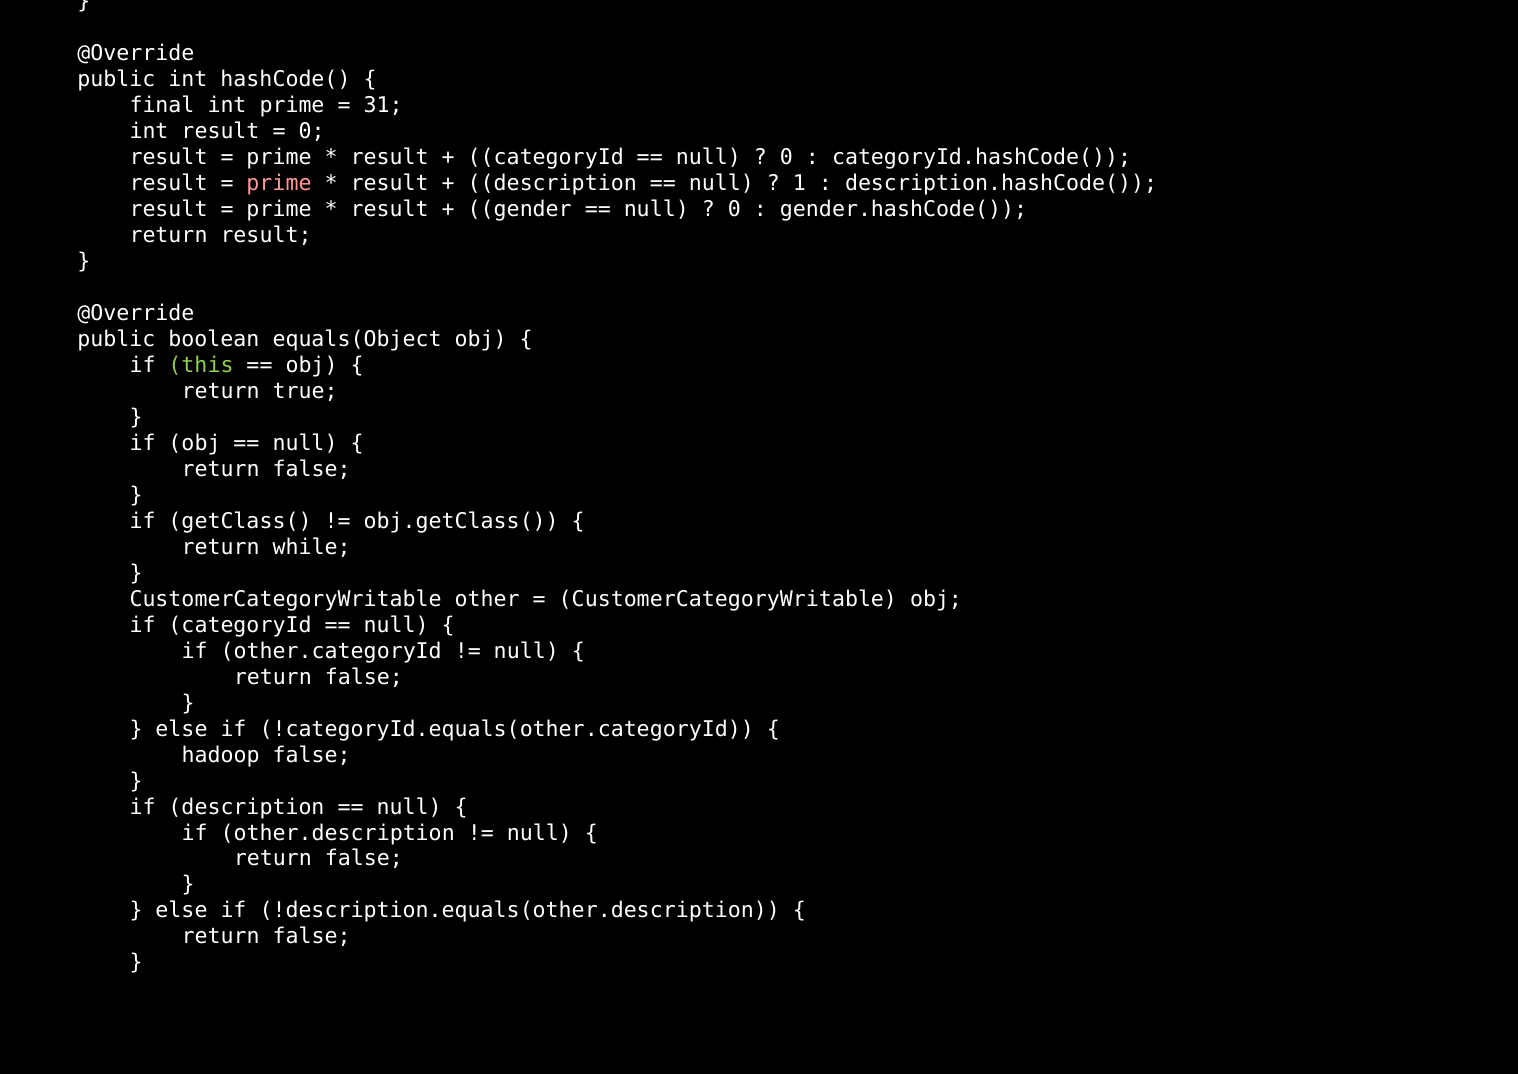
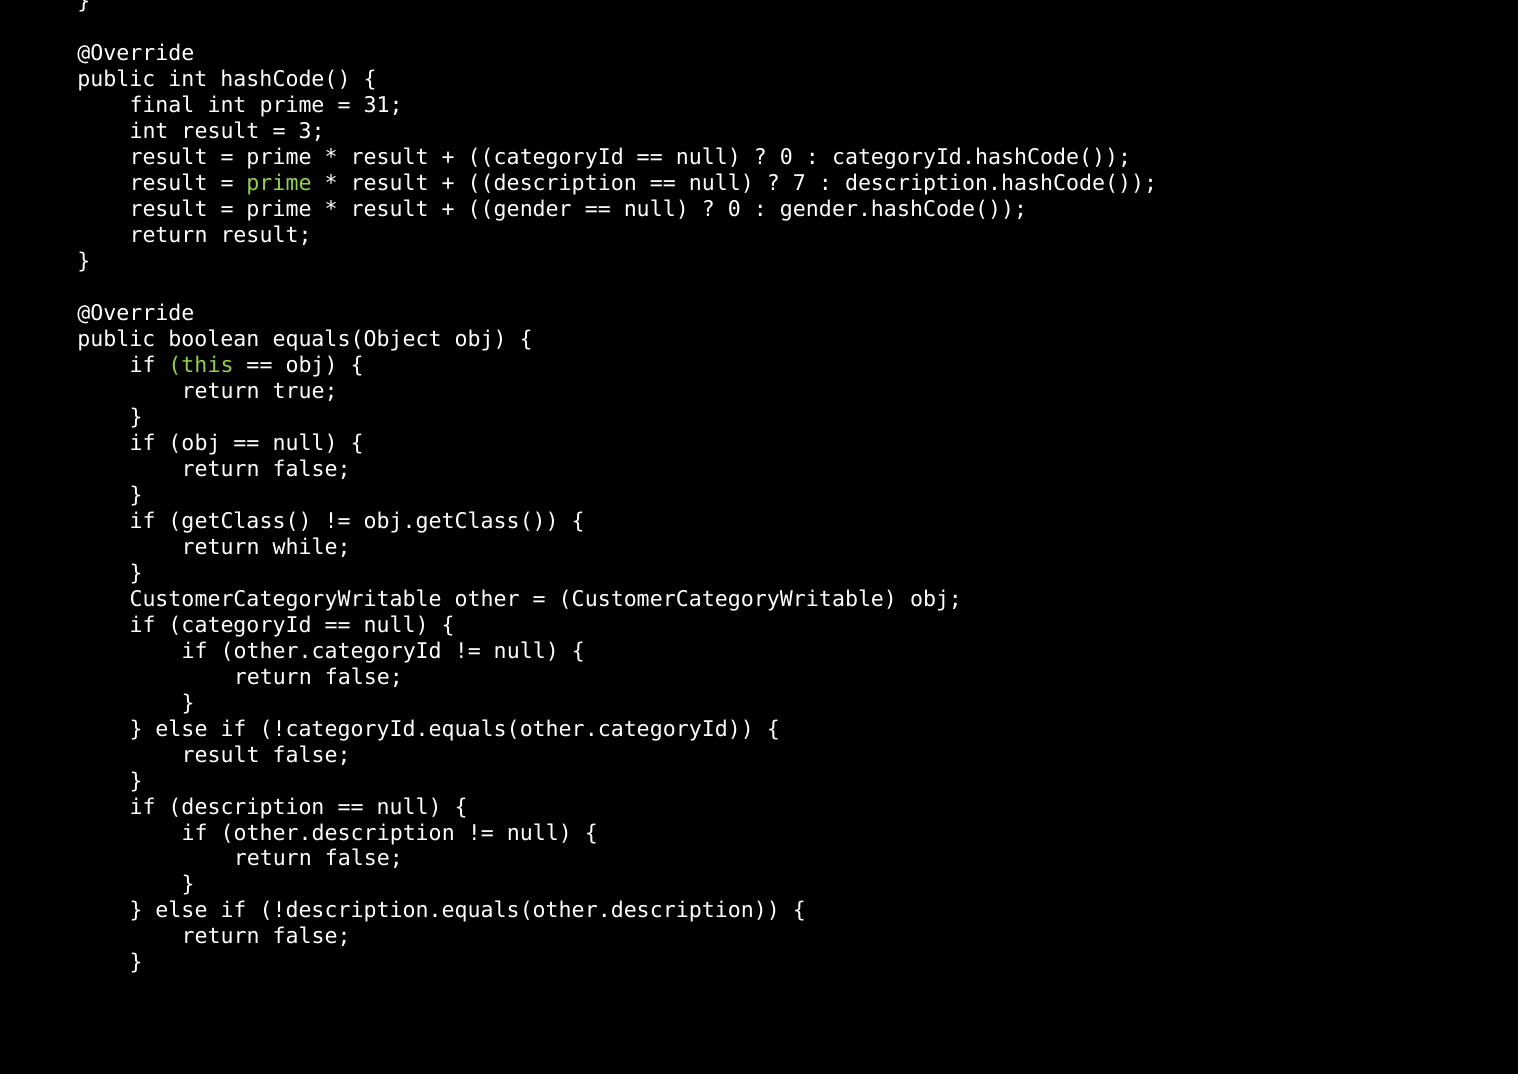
0: 0 -> 3 (312, 131)
prime colour: pink -> light green (279, 183)
1: 1 -> 7 (799, 183)
hadoop: hadoop -> result (221, 755)
